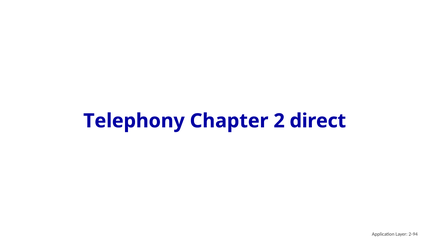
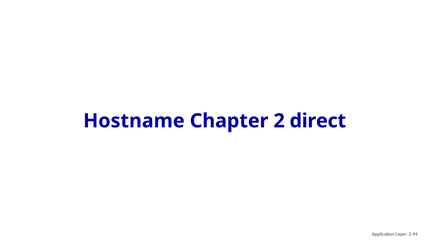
Telephony: Telephony -> Hostname (134, 121)
